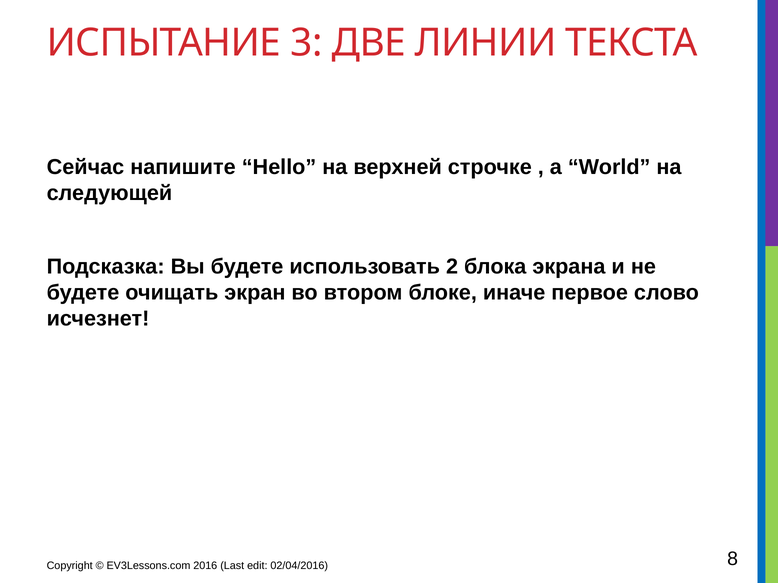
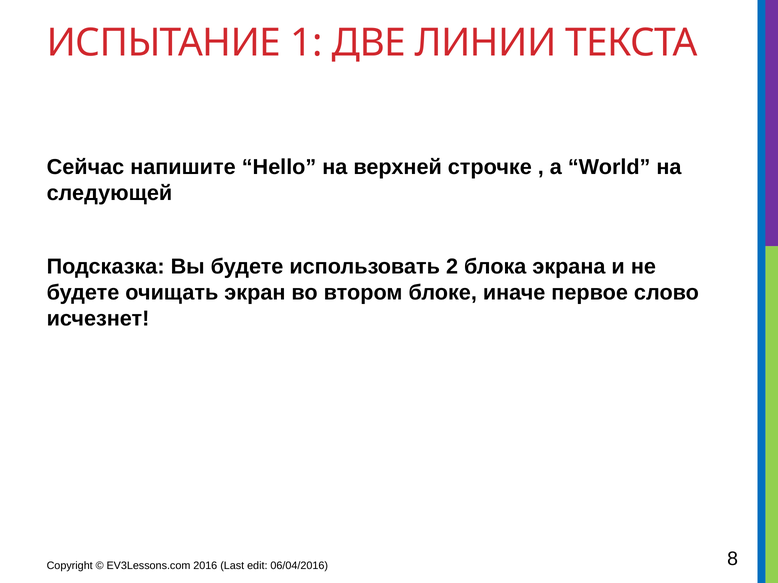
3: 3 -> 1 (307, 43)
02/04/2016: 02/04/2016 -> 06/04/2016 (299, 566)
